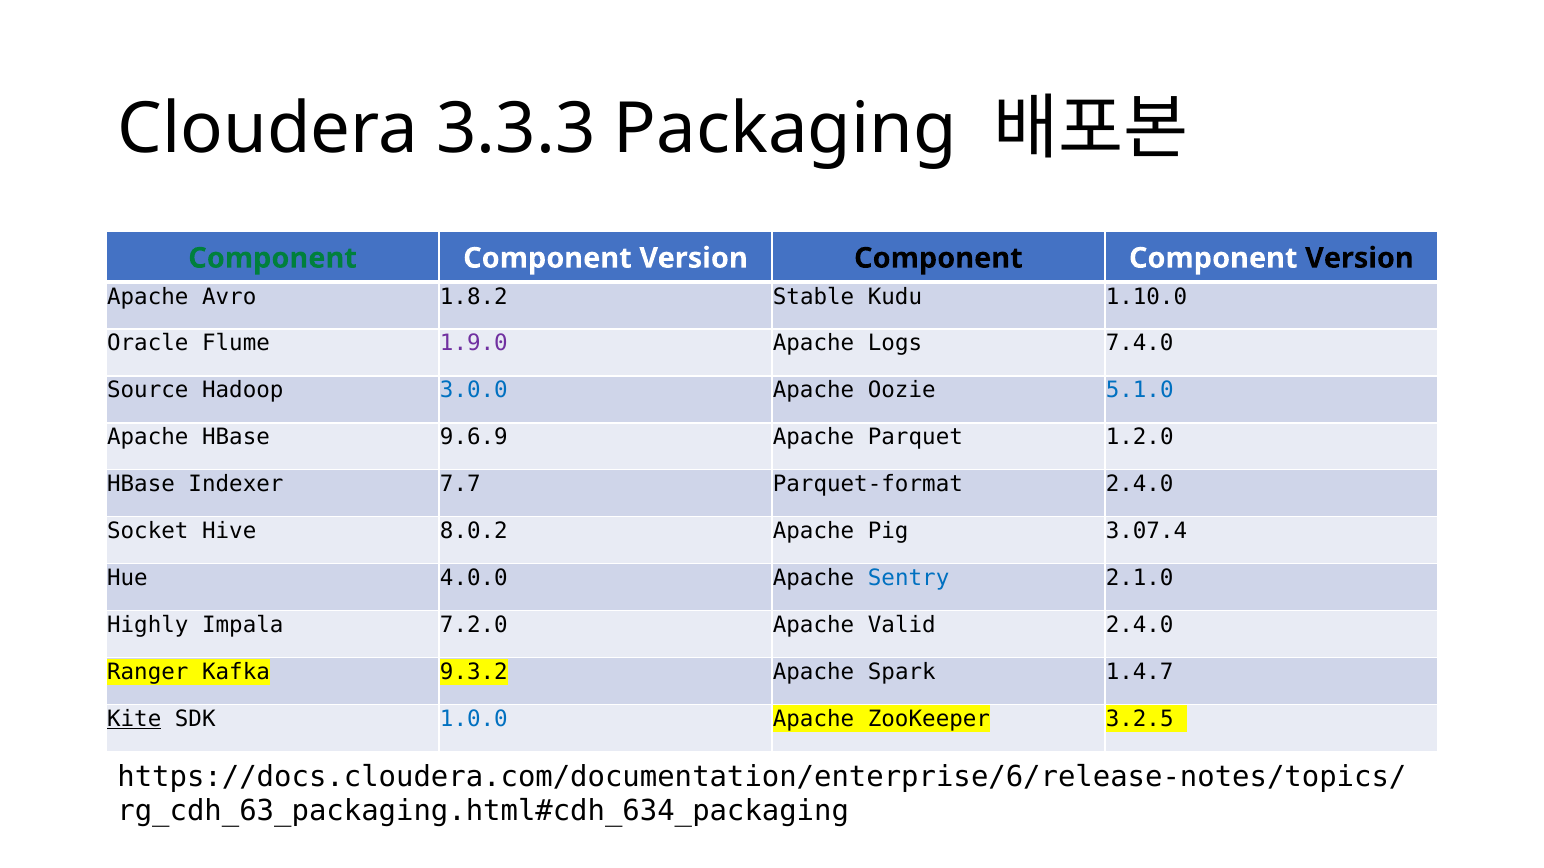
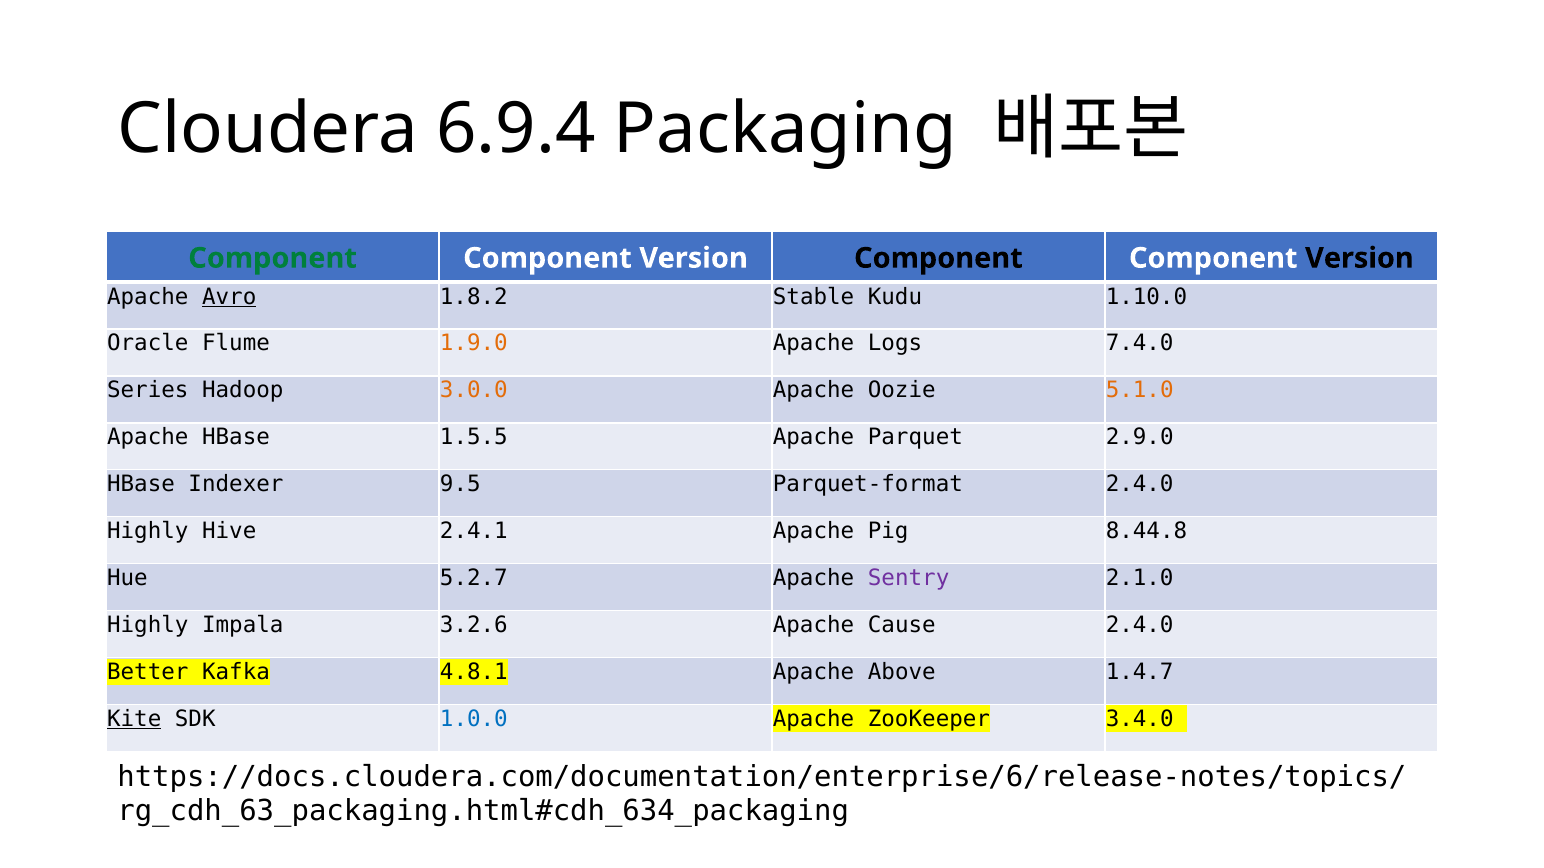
3.3.3: 3.3.3 -> 6.9.4 (516, 130)
Avro underline: none -> present (229, 297)
1.9.0 colour: purple -> orange (474, 344)
Source: Source -> Series (148, 391)
3.0.0 colour: blue -> orange (474, 391)
5.1.0 colour: blue -> orange (1140, 391)
9.6.9: 9.6.9 -> 1.5.5 (474, 438)
1.2.0: 1.2.0 -> 2.9.0 (1140, 438)
7.7: 7.7 -> 9.5 (460, 485)
Socket: Socket -> Highly (148, 532)
8.0.2: 8.0.2 -> 2.4.1 (474, 532)
3.07.4: 3.07.4 -> 8.44.8 (1146, 532)
4.0.0: 4.0.0 -> 5.2.7 (474, 578)
Sentry colour: blue -> purple (909, 578)
7.2.0: 7.2.0 -> 3.2.6 (474, 625)
Valid: Valid -> Cause (902, 625)
Ranger: Ranger -> Better (148, 672)
9.3.2: 9.3.2 -> 4.8.1 (474, 672)
Spark: Spark -> Above (902, 672)
3.2.5: 3.2.5 -> 3.4.0 (1140, 719)
